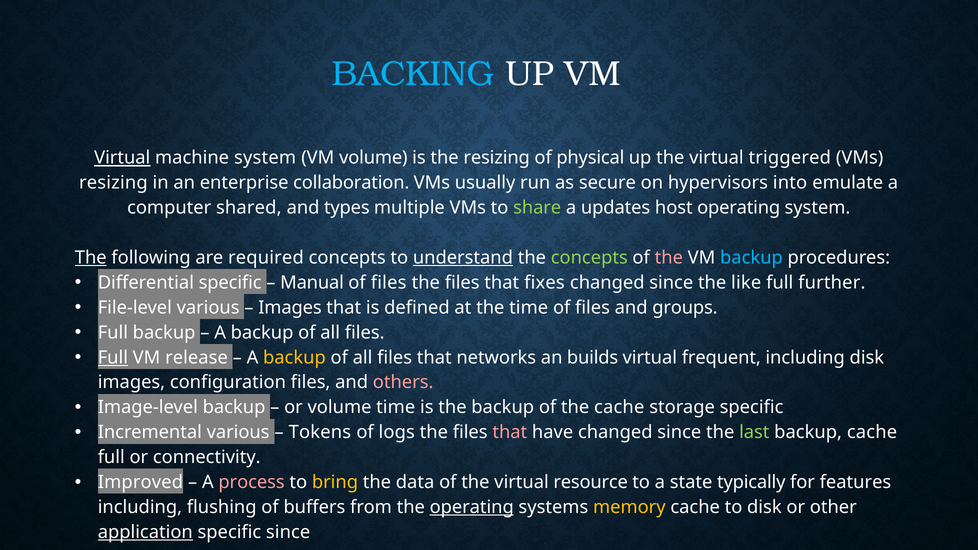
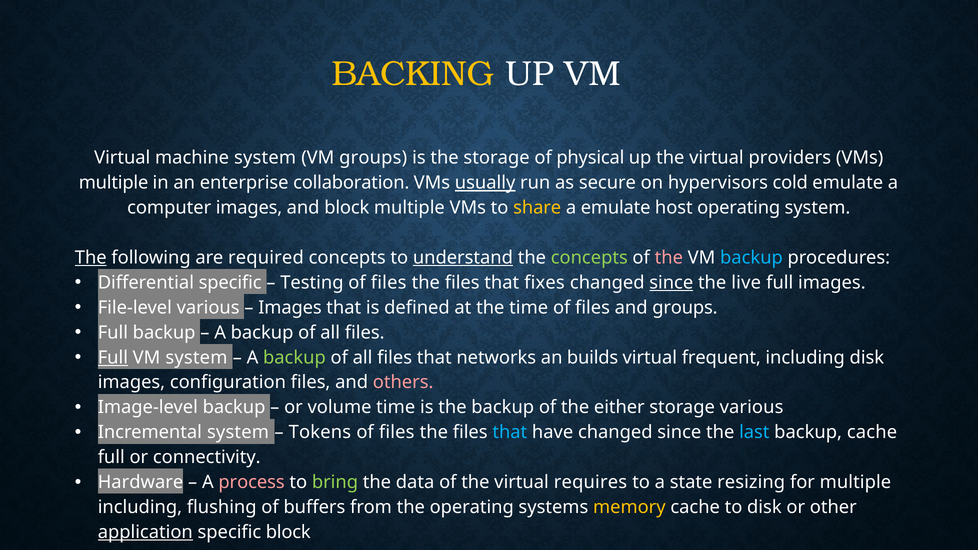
BACKING colour: light blue -> yellow (413, 74)
Virtual underline: present -> none (122, 158)
VM volume: volume -> groups (373, 158)
the resizing: resizing -> storage (497, 158)
triggered: triggered -> providers (790, 158)
resizing: resizing -> multiple (114, 183)
usually underline: none -> present (485, 183)
into: into -> cold (790, 183)
computer shared: shared -> images (249, 208)
and types: types -> block (347, 208)
share colour: light green -> yellow (537, 208)
a updates: updates -> emulate (616, 208)
Manual: Manual -> Testing (312, 283)
since underline: none -> present (671, 283)
like: like -> live (746, 283)
full further: further -> images (832, 283)
VM release: release -> system (196, 358)
backup colour: yellow -> light green (294, 358)
the cache: cache -> either (619, 407)
storage specific: specific -> various (752, 407)
Incremental various: various -> system (238, 432)
logs: logs -> files (397, 432)
that colour: pink -> light blue (510, 432)
last colour: light green -> light blue (754, 432)
Improved: Improved -> Hardware (141, 482)
bring colour: yellow -> light green (335, 482)
resource: resource -> requires (590, 482)
typically: typically -> resizing (751, 482)
for features: features -> multiple (855, 482)
operating underline: present -> none (472, 507)
specific since: since -> block (288, 532)
